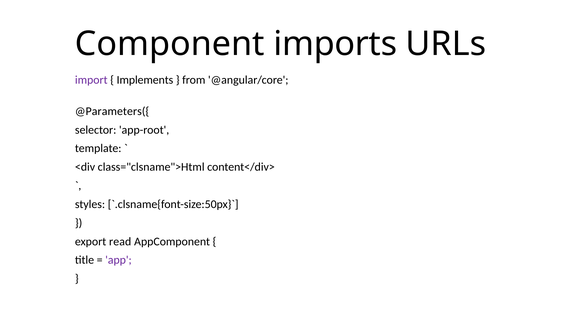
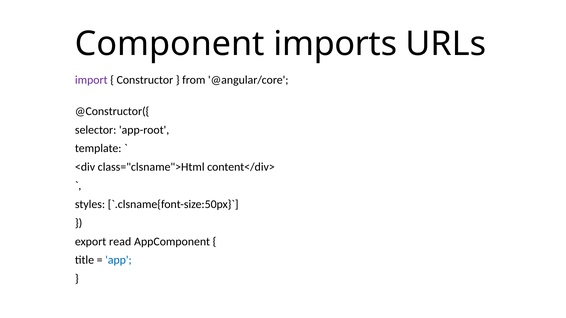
Implements: Implements -> Constructor (145, 80)
@Parameters({: @Parameters({ -> @Constructor({ (112, 111)
app colour: purple -> blue (118, 260)
